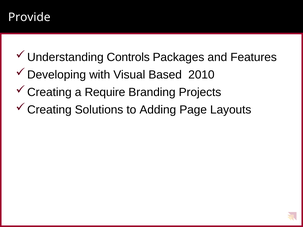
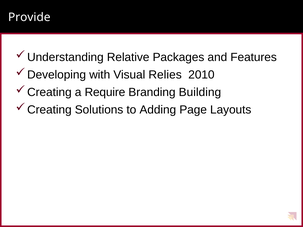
Controls: Controls -> Relative (128, 57)
Based: Based -> Relies (165, 75)
Projects: Projects -> Building (200, 92)
